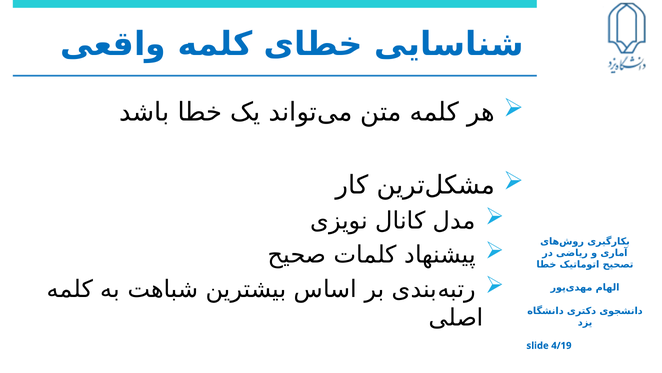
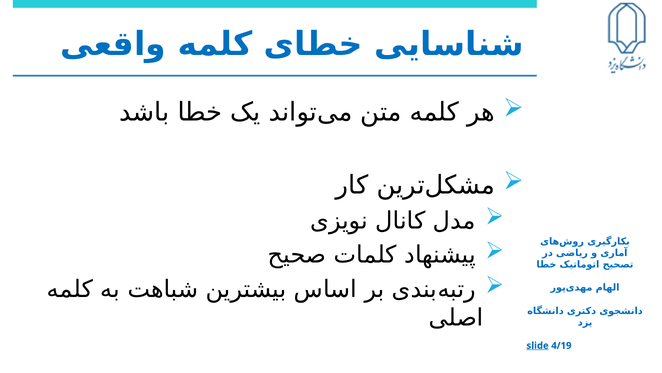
slide underline: none -> present (538, 345)
